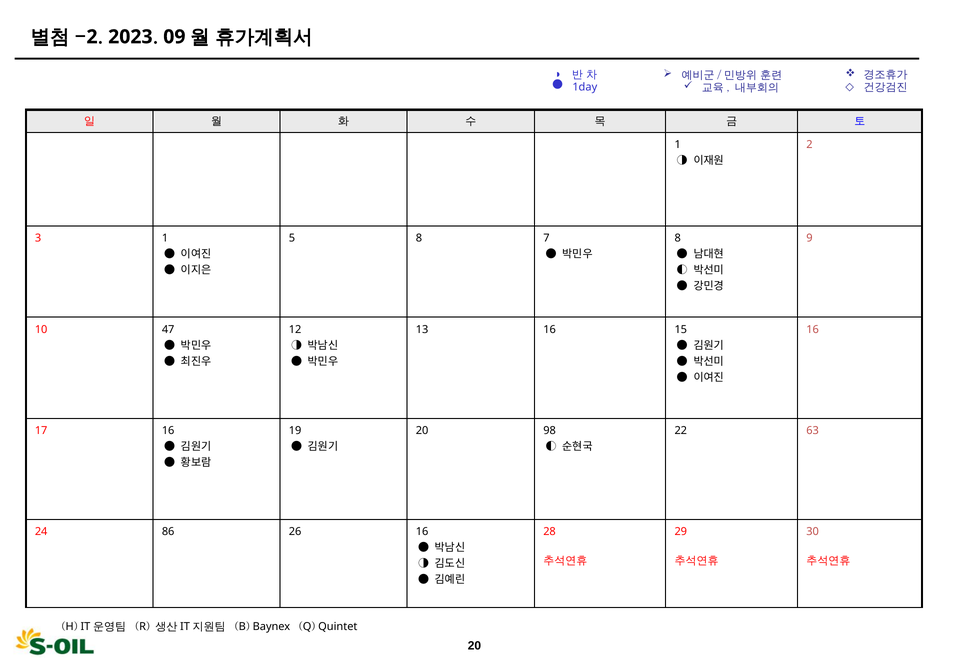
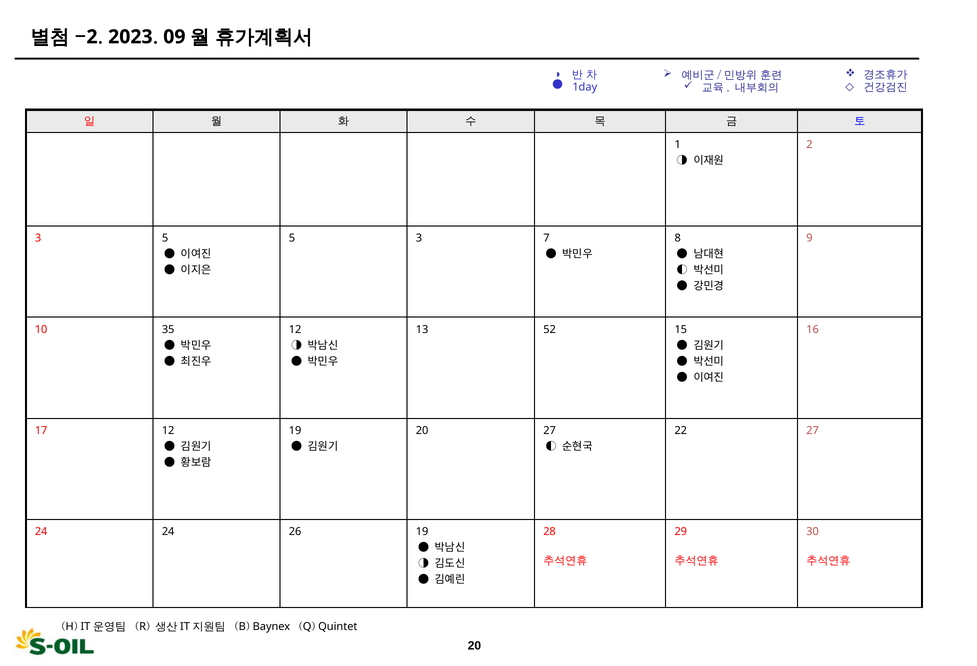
3 1: 1 -> 5 (165, 238)
5 8: 8 -> 3 (419, 238)
47: 47 -> 35 (168, 329)
13 16: 16 -> 52 (550, 329)
17 16: 16 -> 12 (168, 431)
20 98: 98 -> 27 (550, 431)
22 63: 63 -> 27 (813, 431)
24 86: 86 -> 24 (168, 531)
26 16: 16 -> 19 (422, 531)
